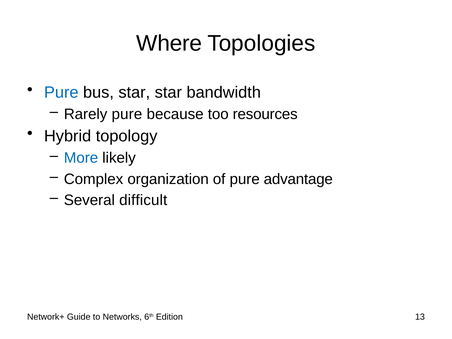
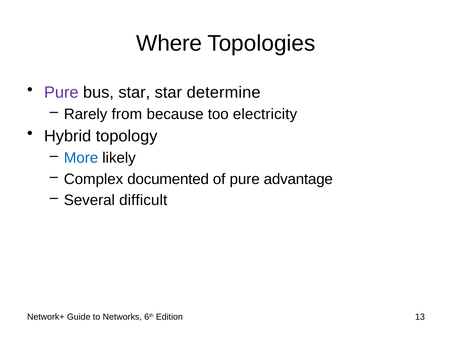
Pure colour: blue -> purple (61, 92)
bandwidth: bandwidth -> determine (224, 92)
Rarely pure: pure -> from (127, 114)
resources: resources -> electricity (265, 114)
organization: organization -> documented (168, 179)
